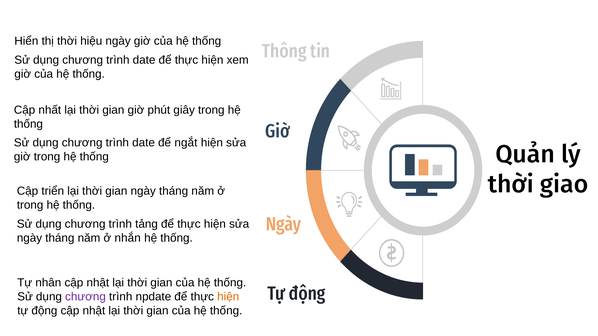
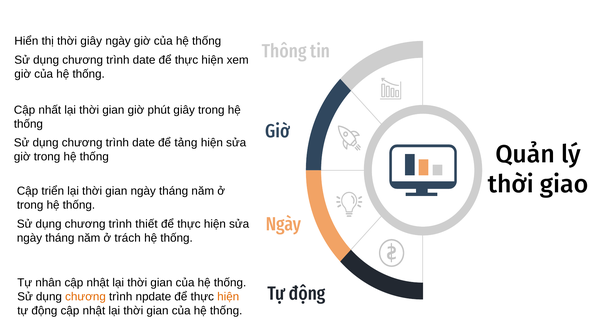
thời hiệu: hiệu -> giây (91, 41)
ngắt: ngắt -> tảng (186, 143)
tảng: tảng -> thiết (146, 224)
nhắn: nhắn -> trách (128, 238)
chương colour: purple -> orange (85, 297)
